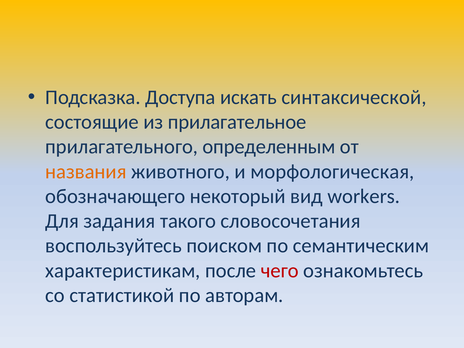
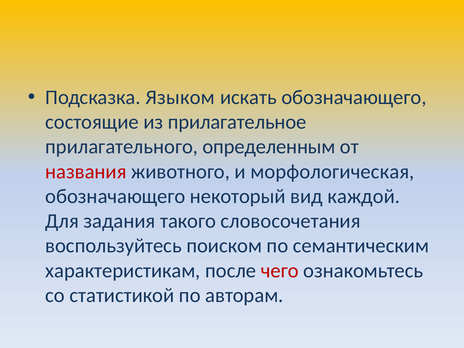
Доступа: Доступа -> Языком (180, 97)
искать синтаксической: синтаксической -> обозначающего (354, 97)
названия colour: orange -> red (86, 172)
workers: workers -> каждой (364, 196)
